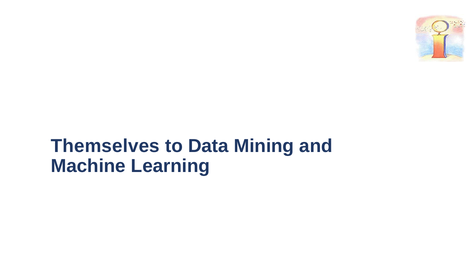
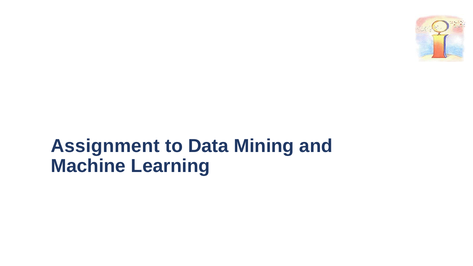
Themselves: Themselves -> Assignment (105, 146)
